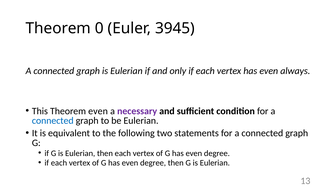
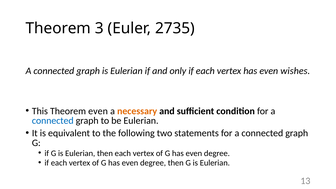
0: 0 -> 3 (99, 28)
3945: 3945 -> 2735 (175, 28)
always: always -> wishes (295, 71)
necessary colour: purple -> orange (137, 111)
